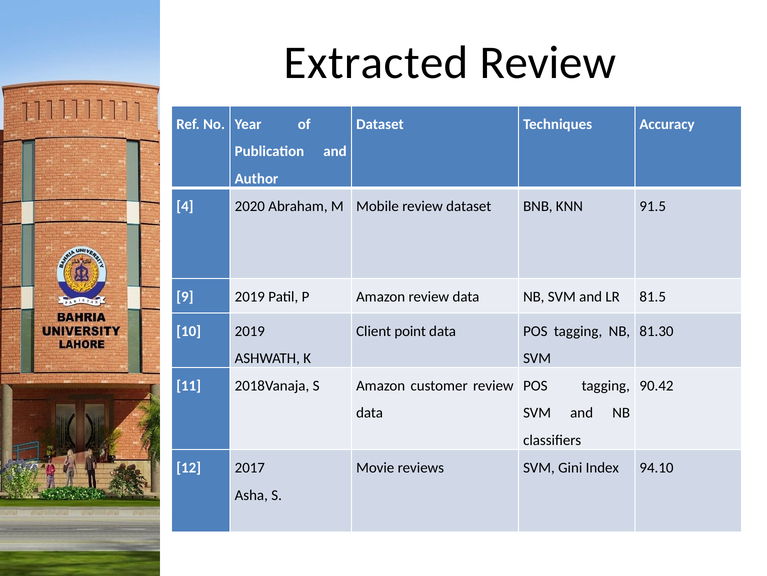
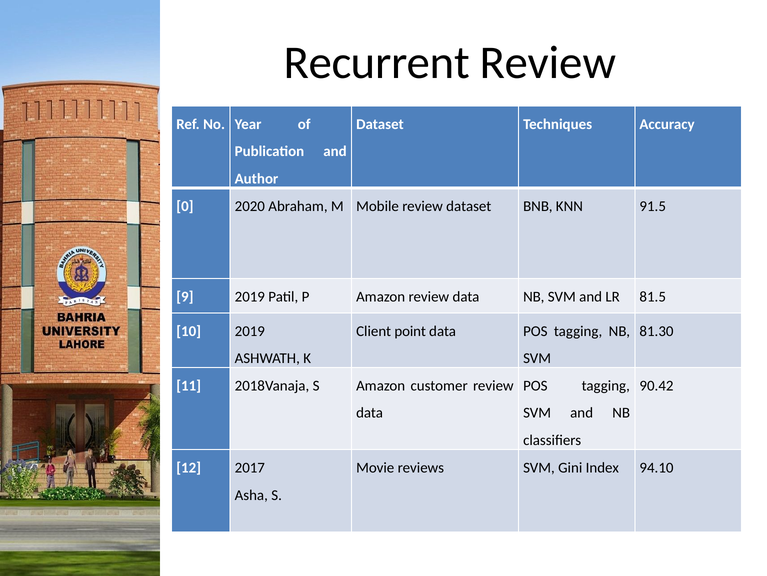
Extracted: Extracted -> Recurrent (377, 63)
4: 4 -> 0 (185, 206)
